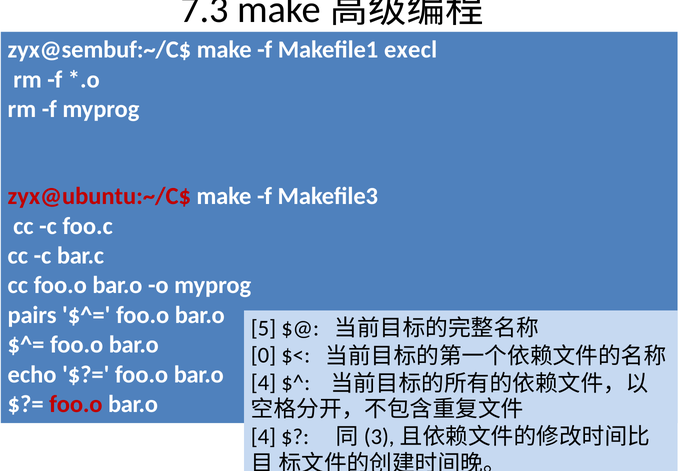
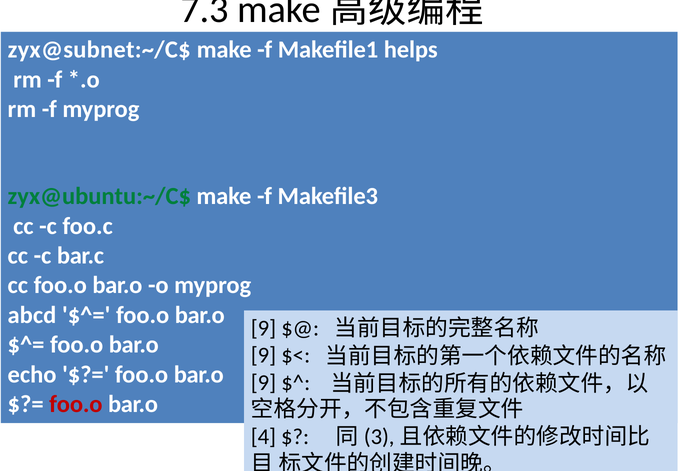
zyx@sembuf:~/C$: zyx@sembuf:~/C$ -> zyx@subnet:~/C$ (99, 50)
execl: execl -> helps (411, 50)
zyx@ubuntu:~/C$ colour: red -> green (99, 196)
pairs: pairs -> abcd (32, 316)
5: 5 -> 9 (263, 329)
0: 0 -> 9 (263, 356)
4: 4 -> 9 (263, 383)
